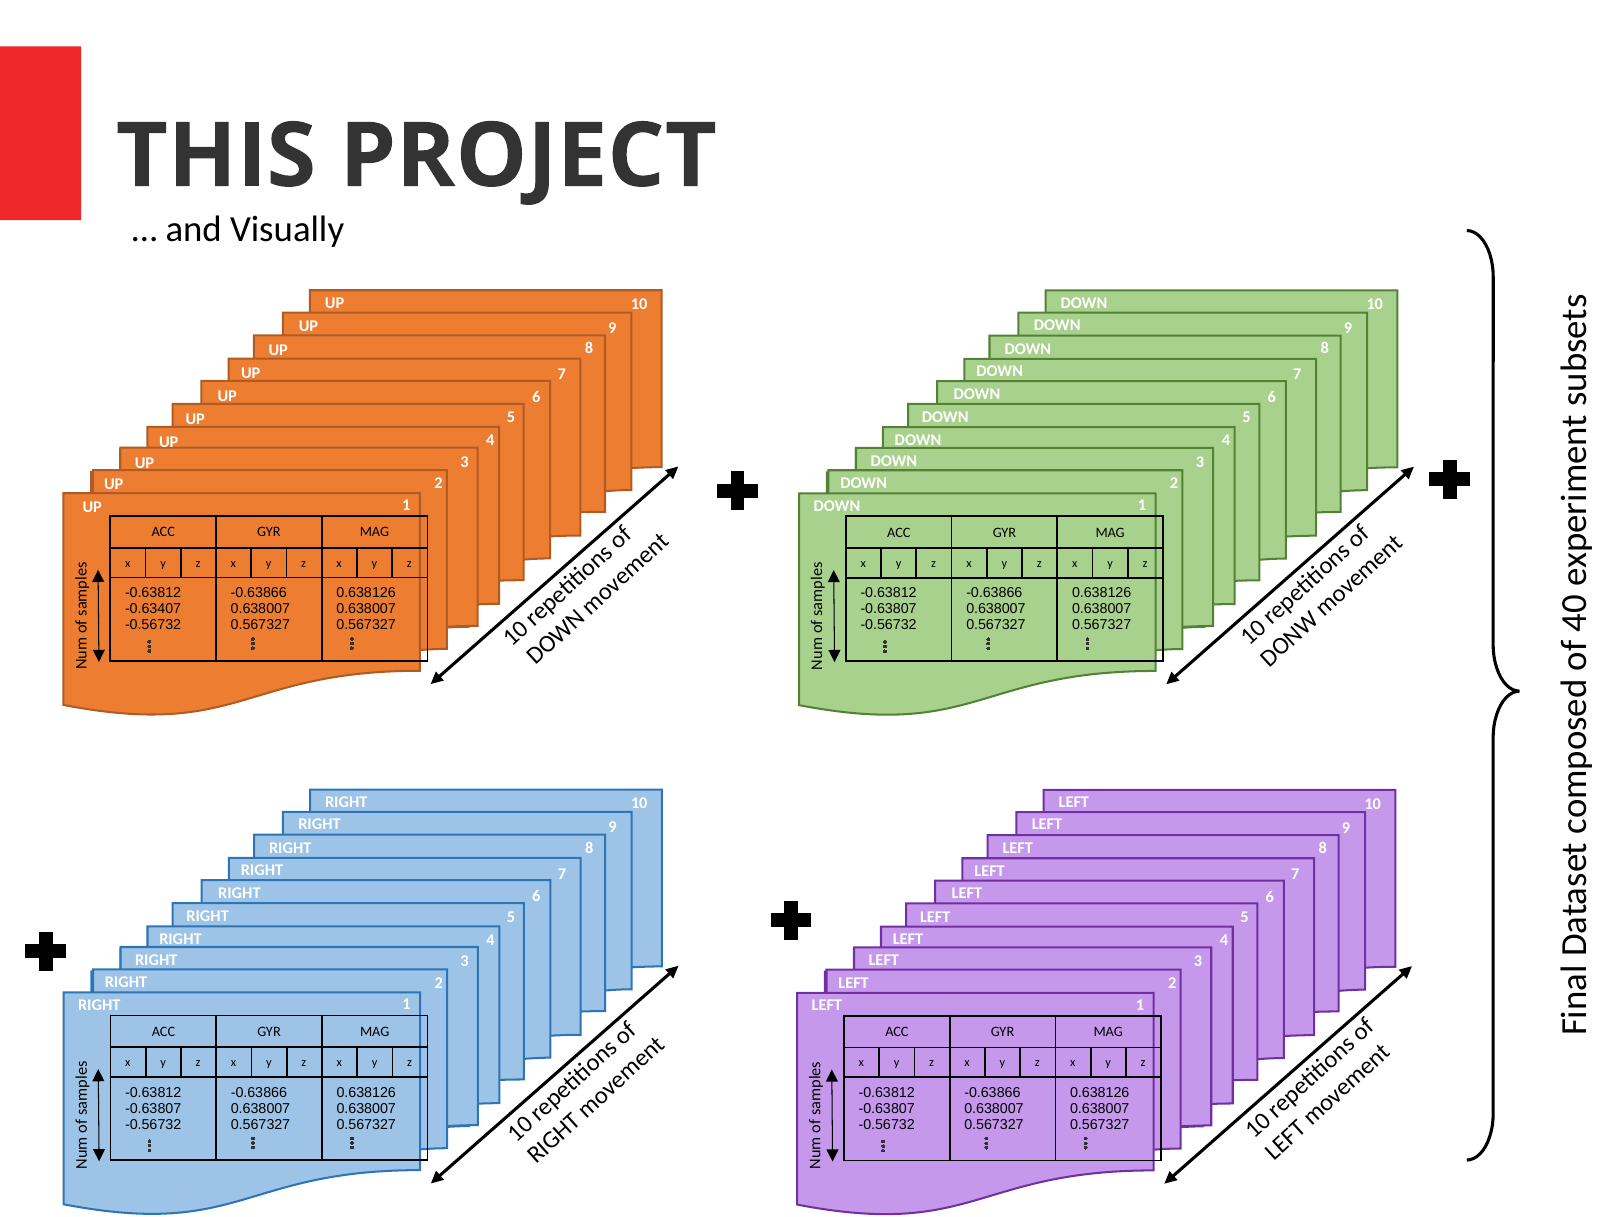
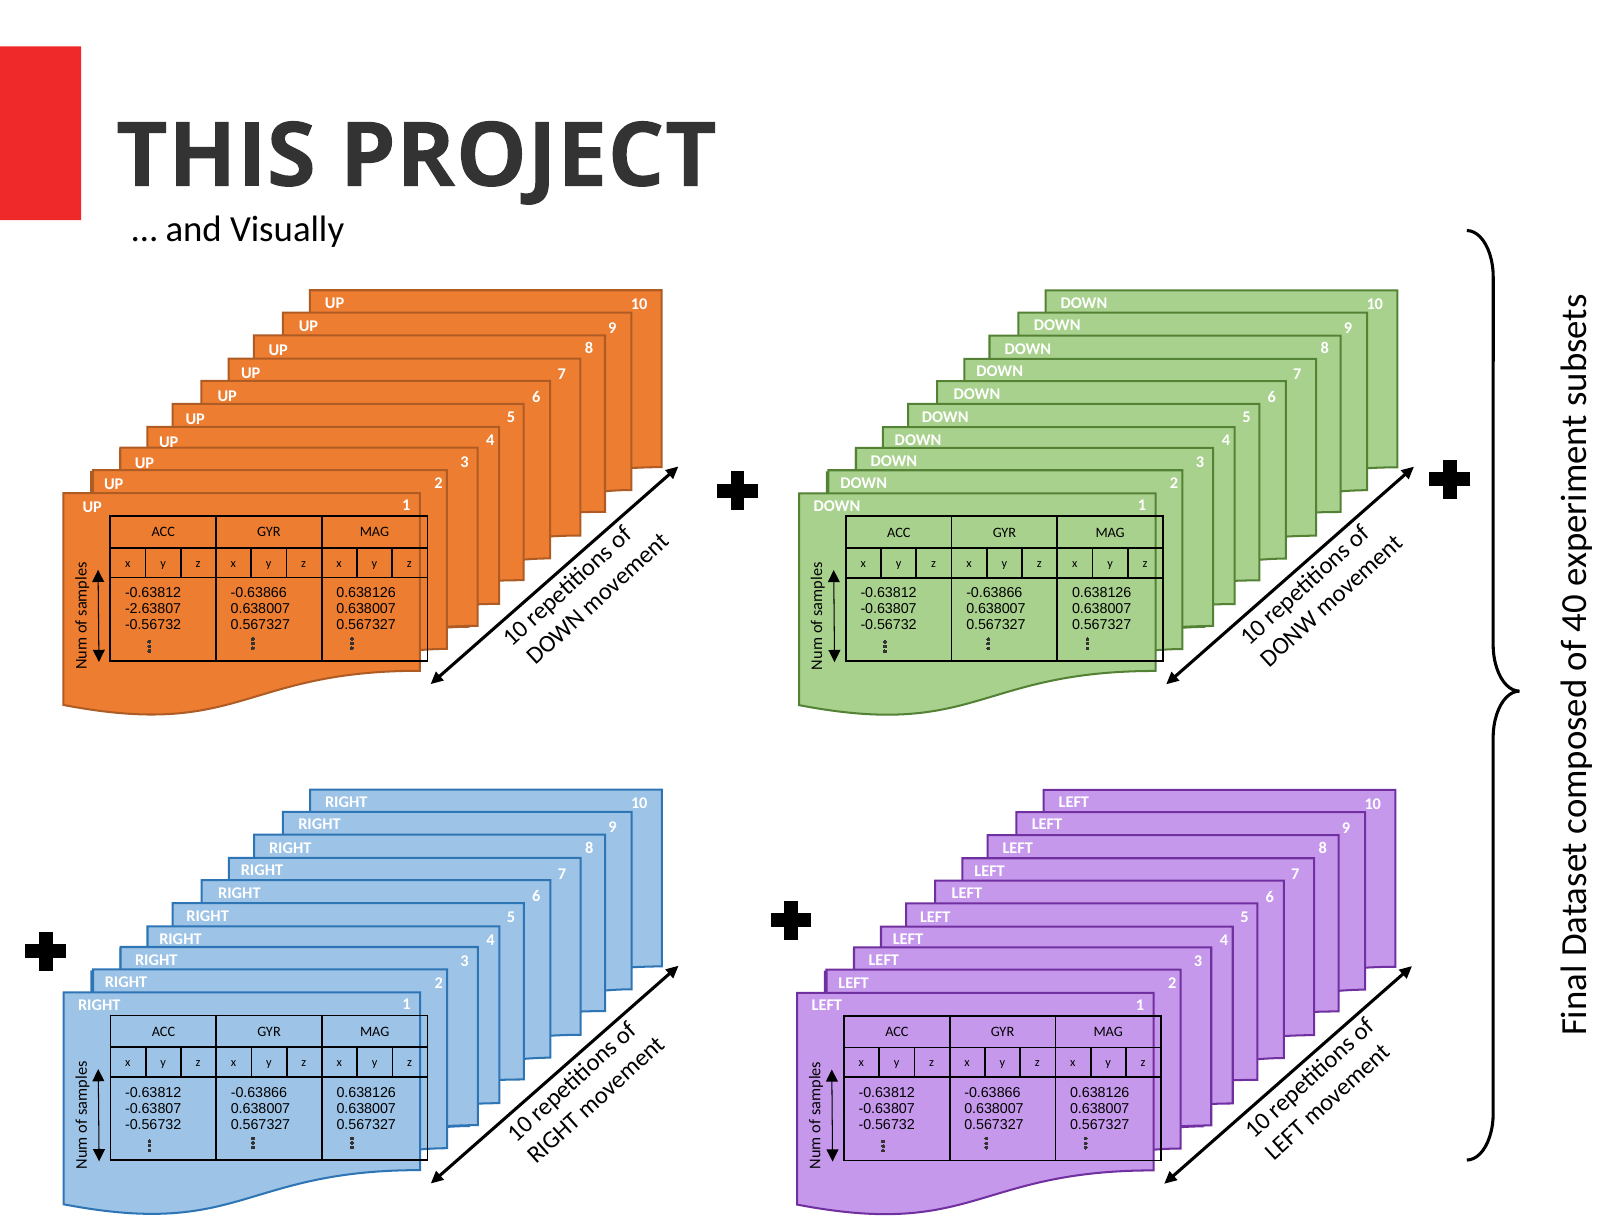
-0.63407: -0.63407 -> -2.63807 (153, 609)
